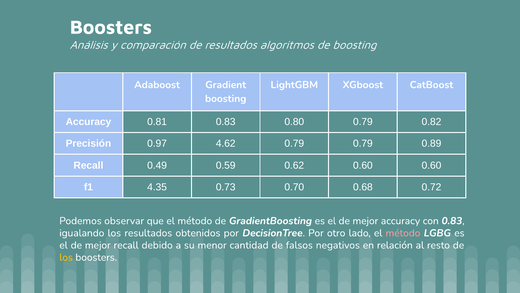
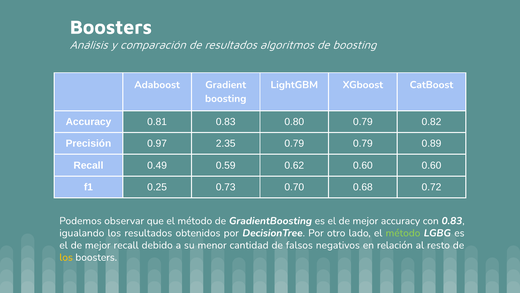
4.62: 4.62 -> 2.35 (226, 143)
4.35: 4.35 -> 0.25 (157, 187)
método colour: pink -> light green (403, 233)
